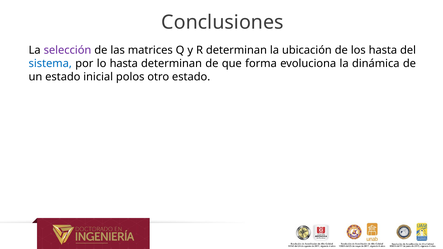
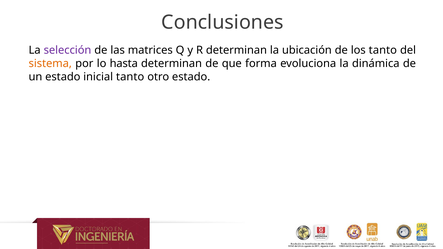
los hasta: hasta -> tanto (383, 50)
sistema colour: blue -> orange (50, 64)
inicial polos: polos -> tanto (130, 77)
